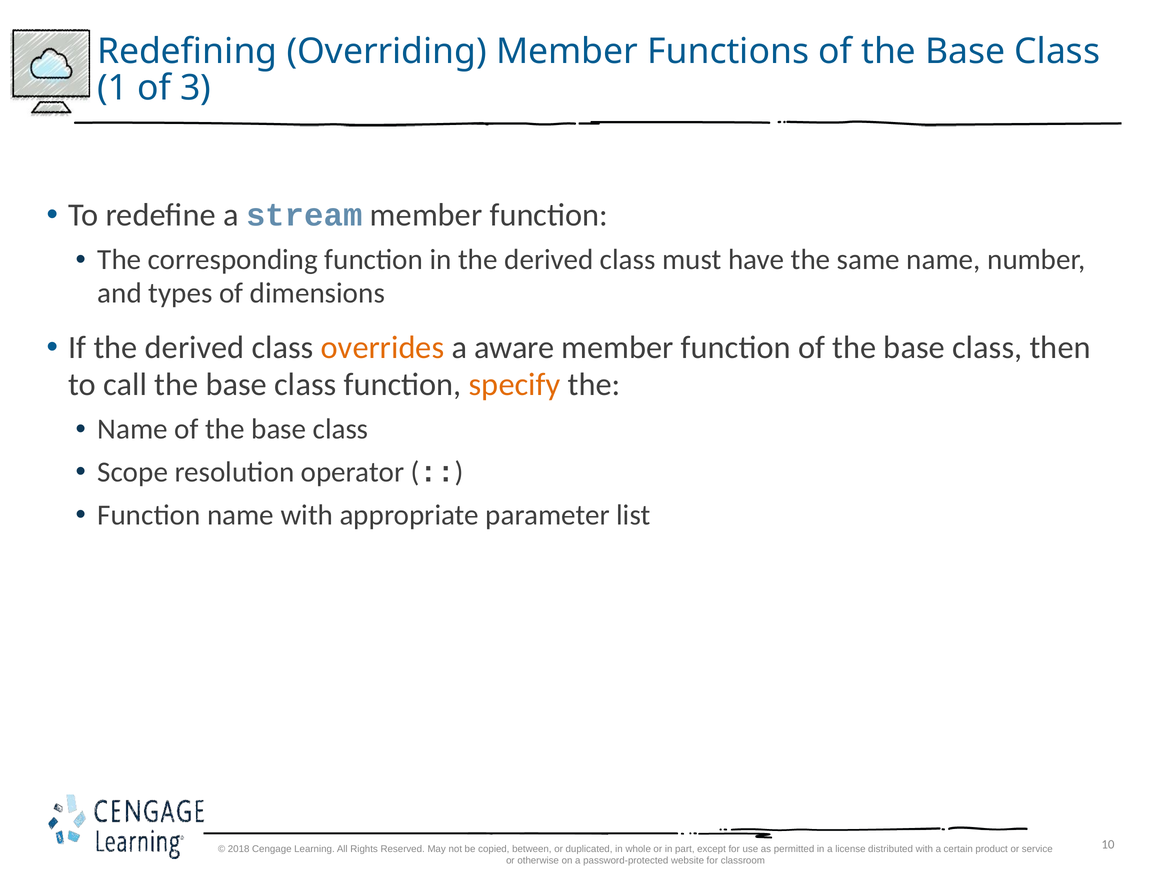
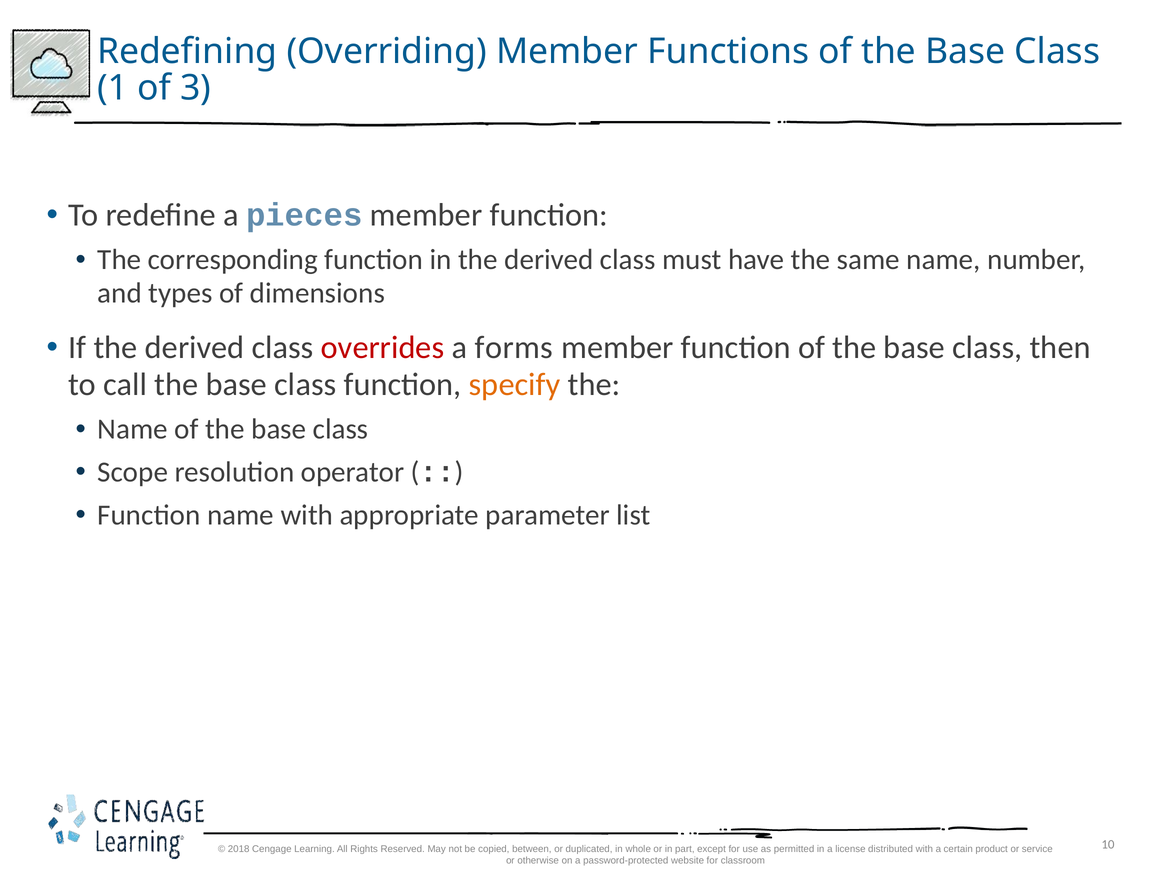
stream: stream -> pieces (304, 215)
overrides colour: orange -> red (383, 347)
aware: aware -> forms (514, 347)
